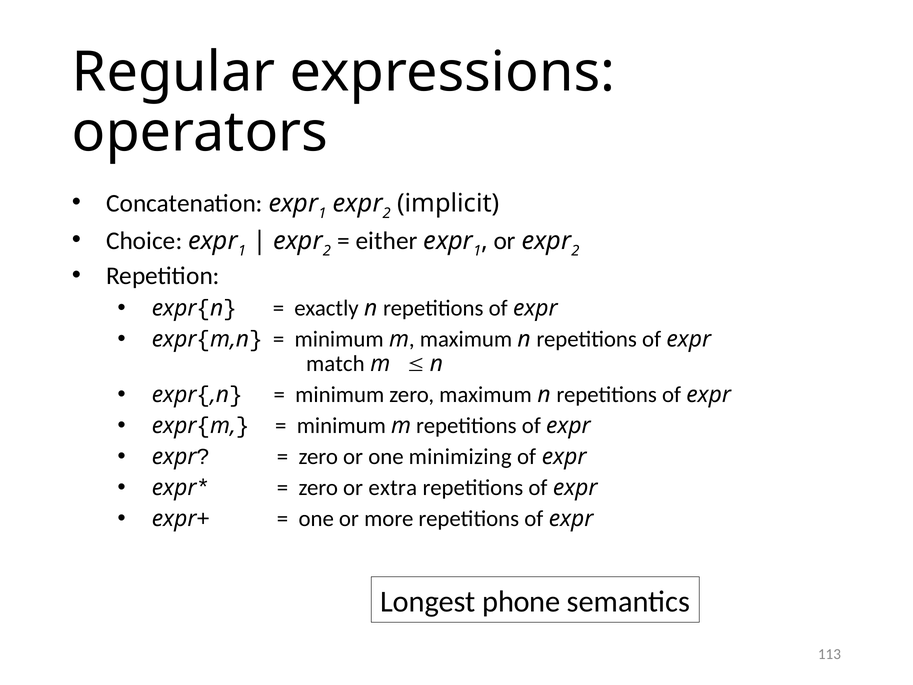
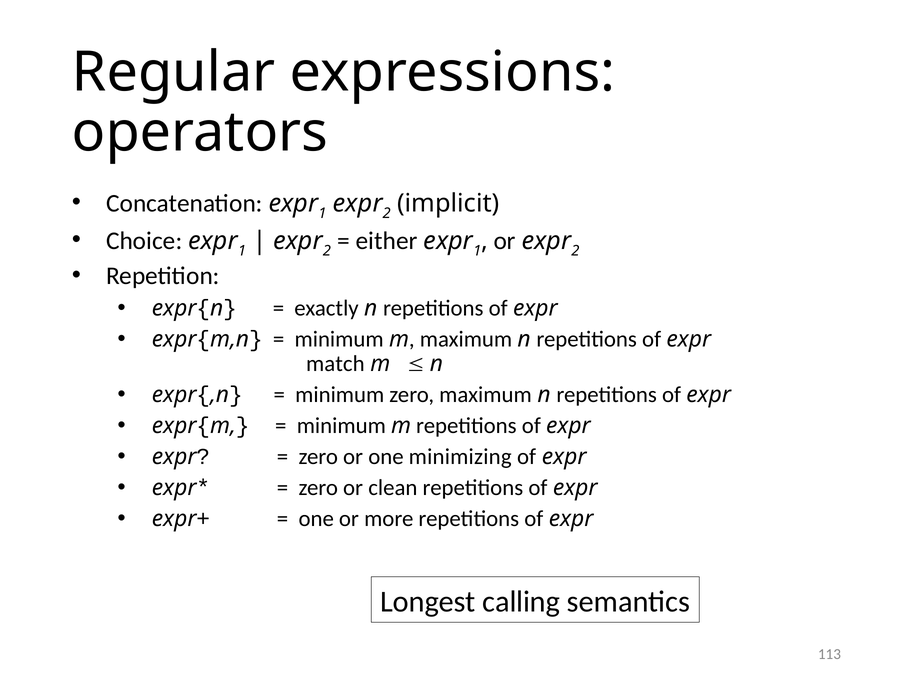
extra: extra -> clean (393, 488)
phone: phone -> calling (521, 602)
